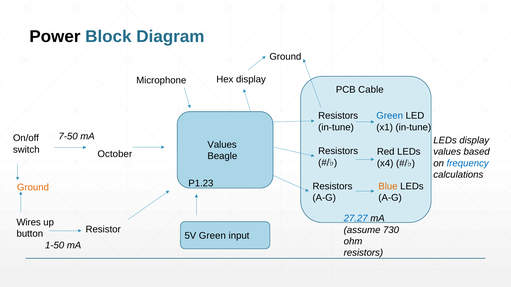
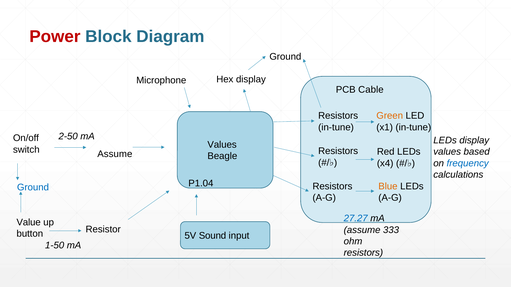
Power colour: black -> red (55, 37)
Green colour: blue -> orange (390, 116)
7-50: 7-50 -> 2-50 (68, 136)
October: October -> Assume (115, 154)
P1.23: P1.23 -> P1.04 (201, 184)
Ground colour: orange -> blue (33, 188)
Wires: Wires -> Value (29, 223)
730: 730 -> 333 (391, 230)
5V Green: Green -> Sound (212, 236)
